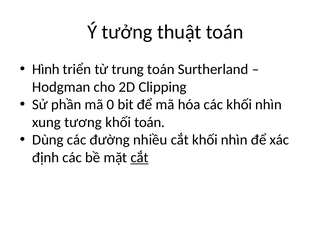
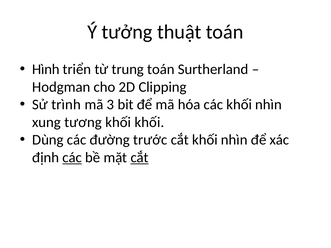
phần: phần -> trình (66, 105)
0: 0 -> 3 (110, 105)
khối toán: toán -> khối (149, 122)
nhiều: nhiều -> trước (150, 140)
các underline: none -> present (72, 158)
